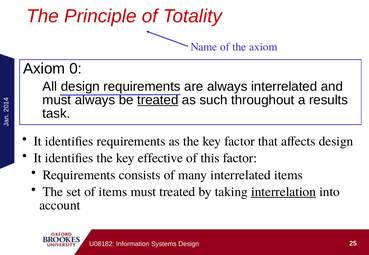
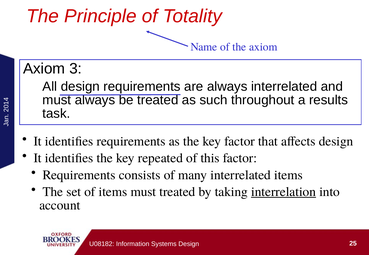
Axiom 0: 0 -> 3 (76, 69)
treated underline: present -> none (158, 100)
effective: effective -> repeated (160, 158)
